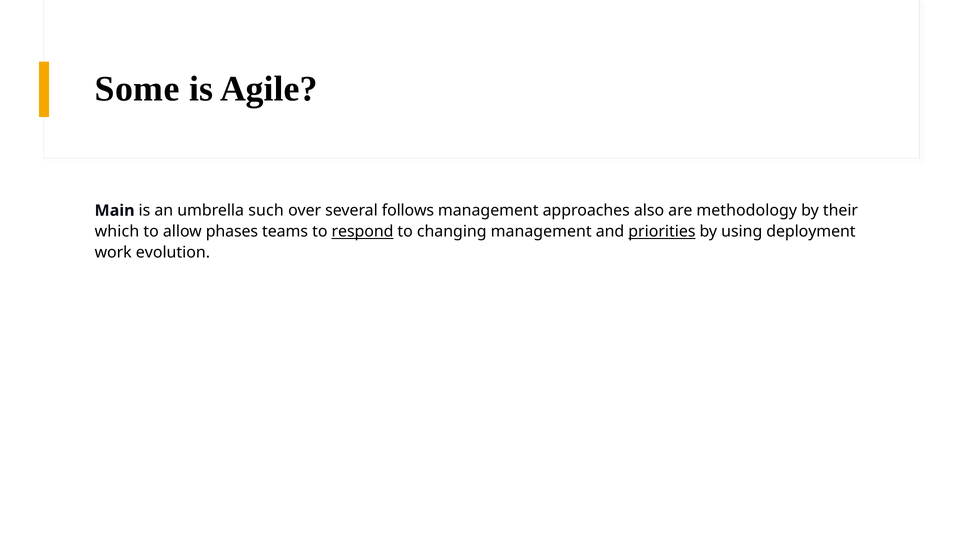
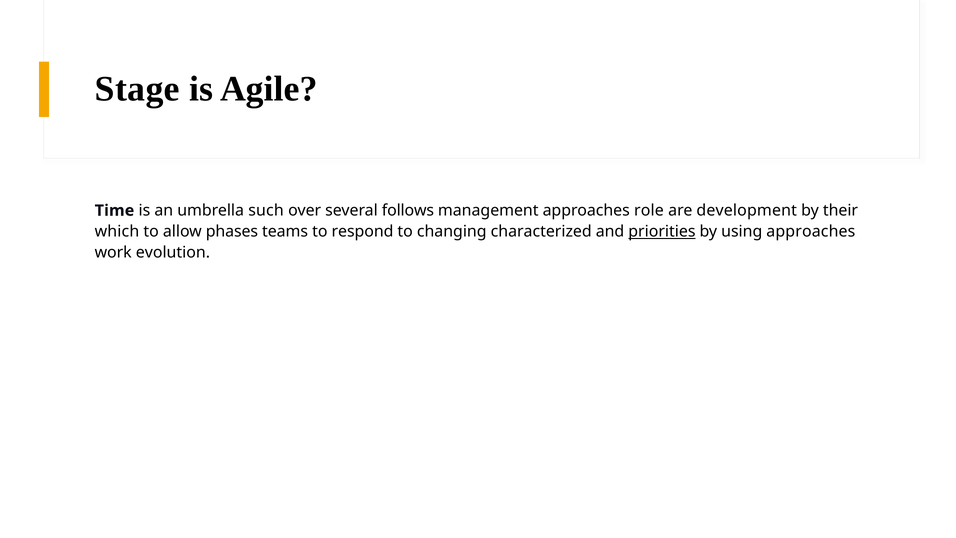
Some: Some -> Stage (137, 89)
Main: Main -> Time (115, 210)
also: also -> role (649, 210)
methodology: methodology -> development (747, 210)
respond underline: present -> none (363, 231)
changing management: management -> characterized (541, 231)
using deployment: deployment -> approaches (811, 231)
